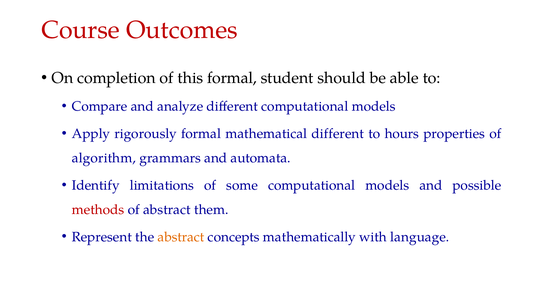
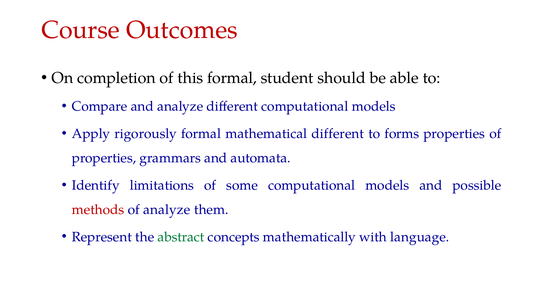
hours: hours -> forms (402, 134)
algorithm: algorithm -> properties (104, 158)
of abstract: abstract -> analyze (167, 210)
abstract colour: orange -> green (181, 237)
